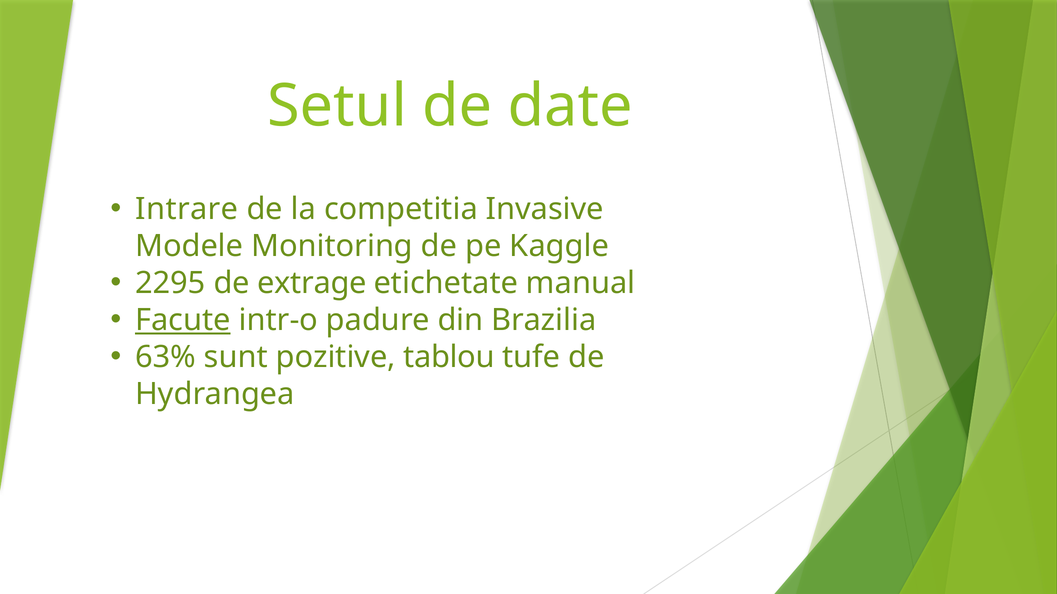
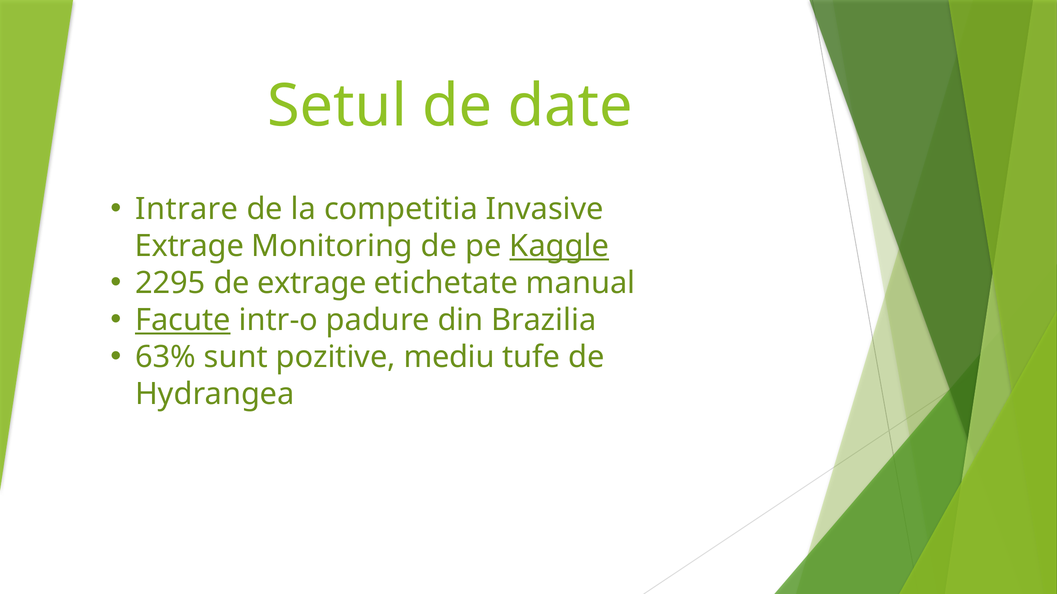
Modele: Modele -> Extrage (189, 247)
Kaggle underline: none -> present (559, 247)
tablou: tablou -> mediu (449, 358)
